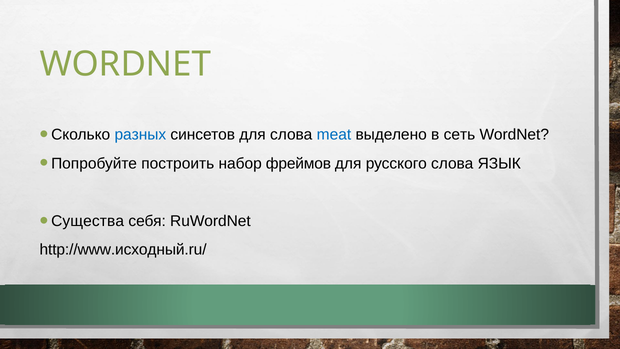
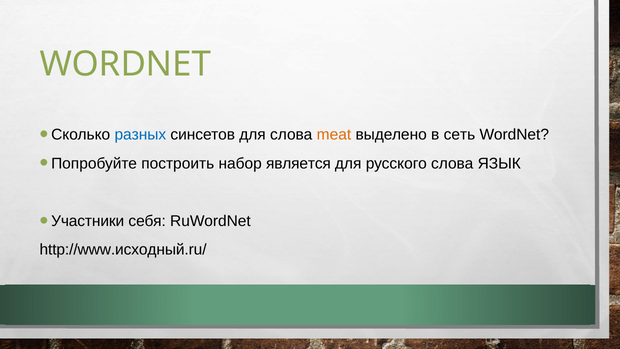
meat colour: blue -> orange (334, 135)
фреймов: фреймов -> является (298, 163)
Существа: Существа -> Участники (88, 221)
